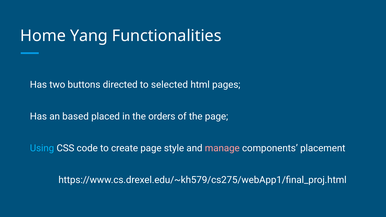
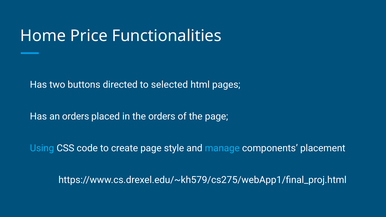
Yang: Yang -> Price (89, 36)
an based: based -> orders (76, 117)
manage colour: pink -> light blue (222, 148)
